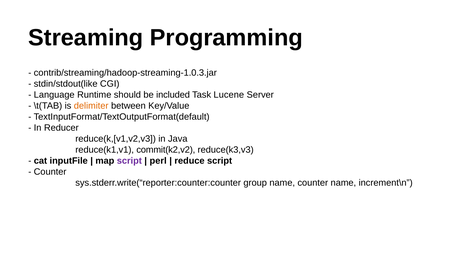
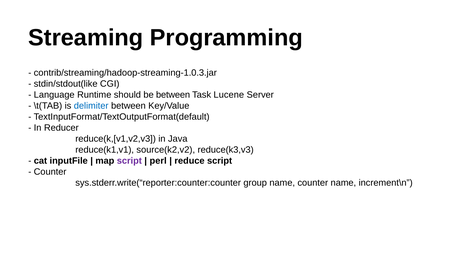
be included: included -> between (173, 95)
delimiter colour: orange -> blue (91, 106)
commit(k2,v2: commit(k2,v2 -> source(k2,v2 (166, 150)
